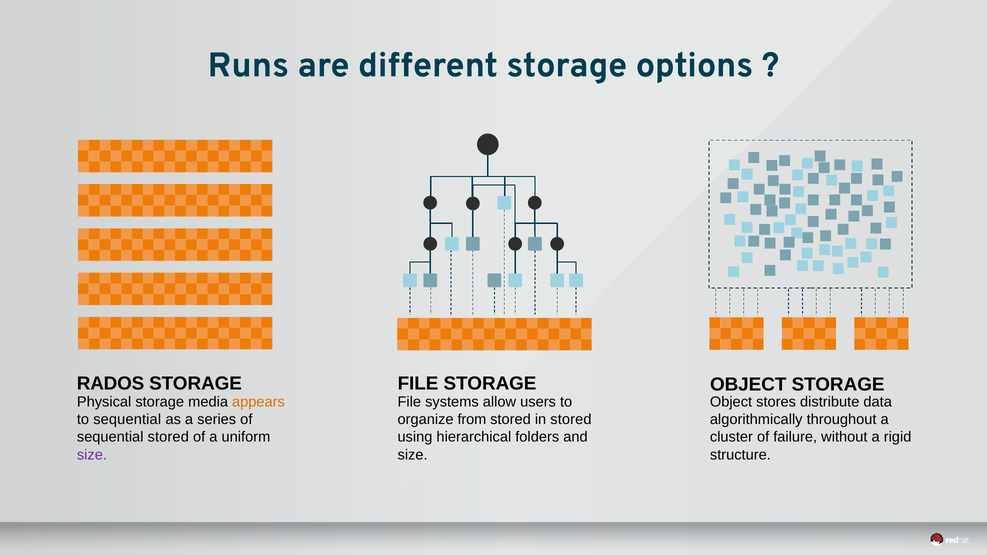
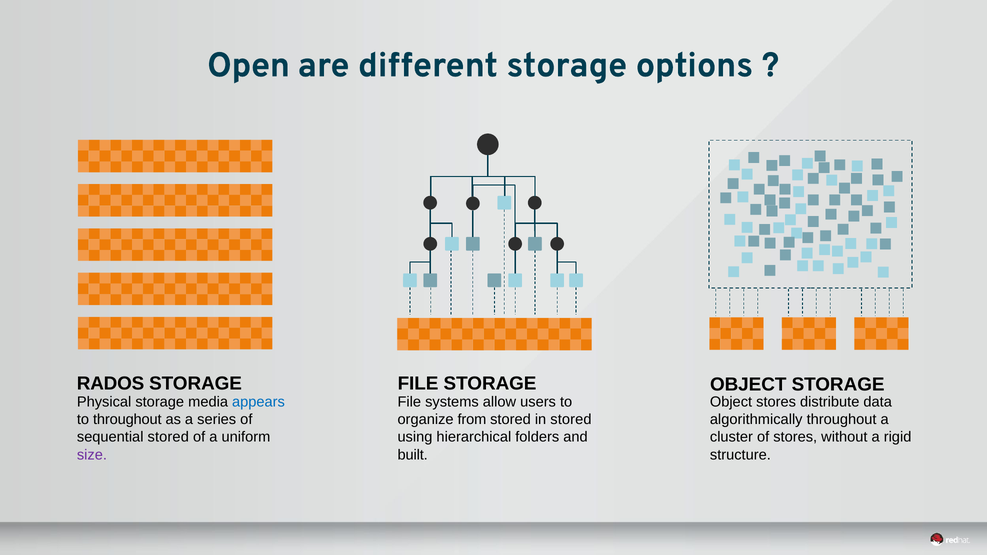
Runs: Runs -> Open (249, 65)
appears colour: orange -> blue (259, 402)
to sequential: sequential -> throughout (127, 420)
of failure: failure -> stores (795, 437)
size: size -> built (413, 455)
